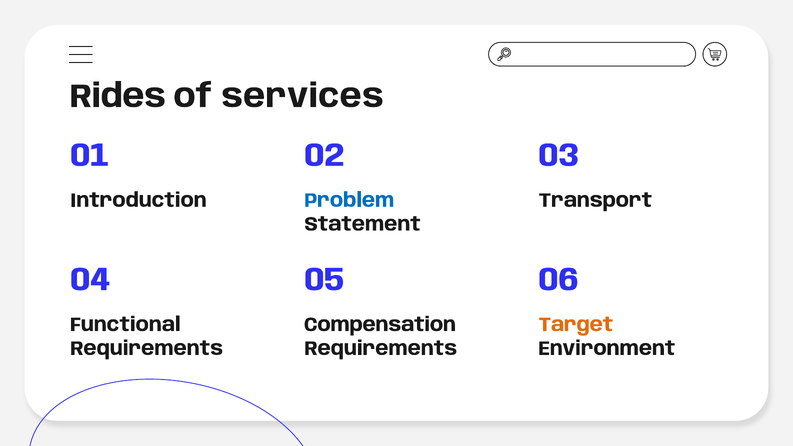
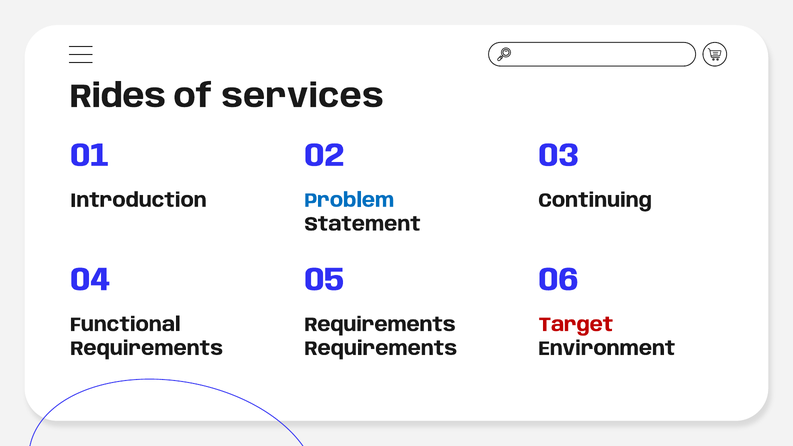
Transport: Transport -> Continuing (595, 200)
Compensation: Compensation -> Requirements (380, 325)
Target colour: orange -> red (576, 325)
